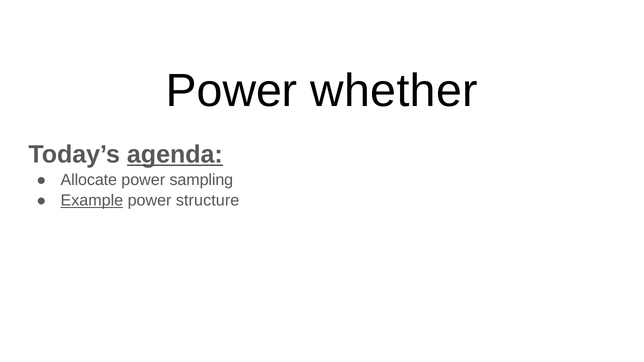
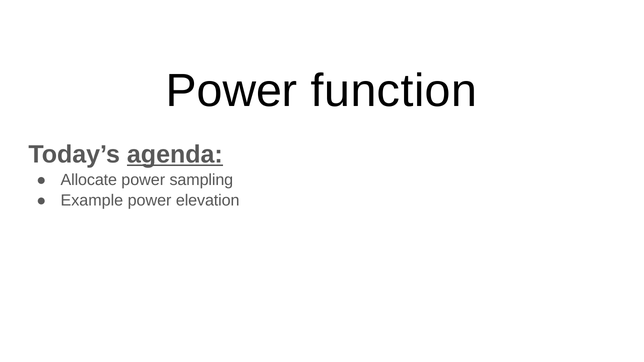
whether: whether -> function (394, 91)
Example underline: present -> none (92, 201)
structure: structure -> elevation (208, 201)
